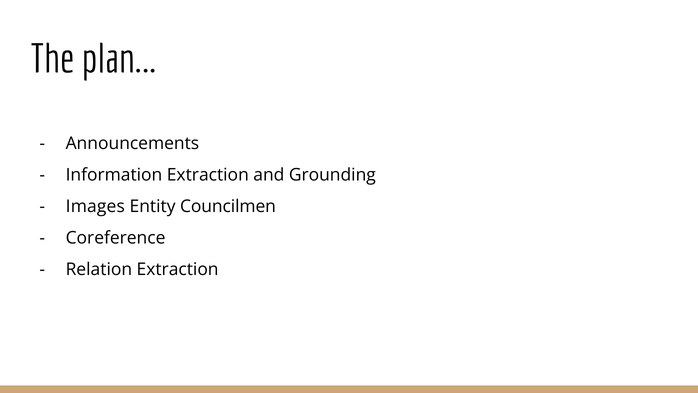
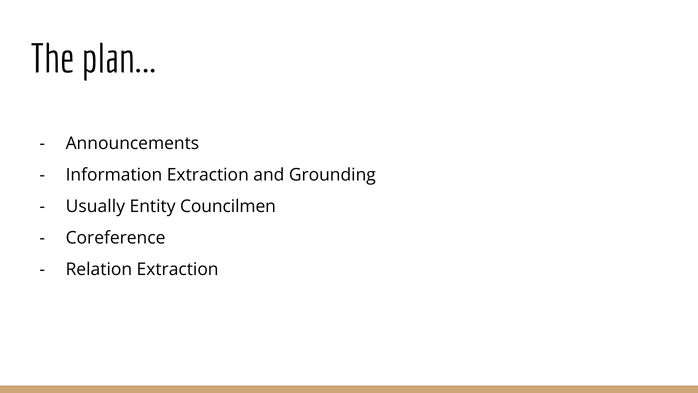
Images: Images -> Usually (95, 206)
